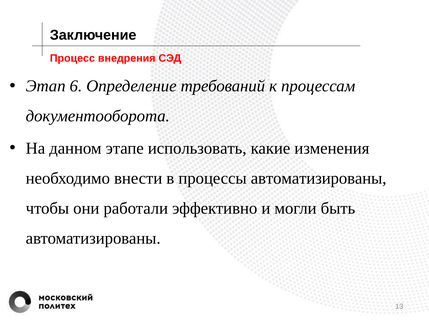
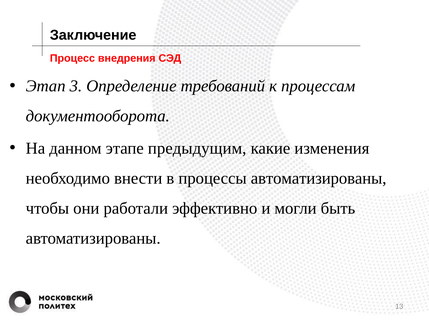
6: 6 -> 3 (76, 86)
использовать: использовать -> предыдущим (197, 149)
